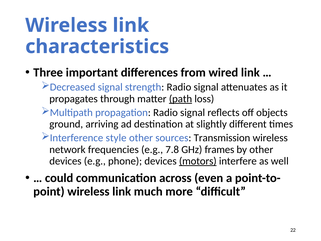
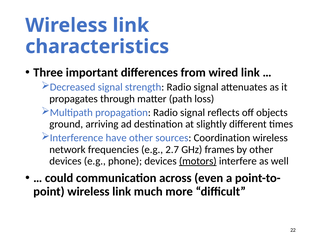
path underline: present -> none (181, 99)
style: style -> have (116, 138)
Transmission: Transmission -> Coordination (222, 138)
7.8: 7.8 -> 2.7 (172, 149)
